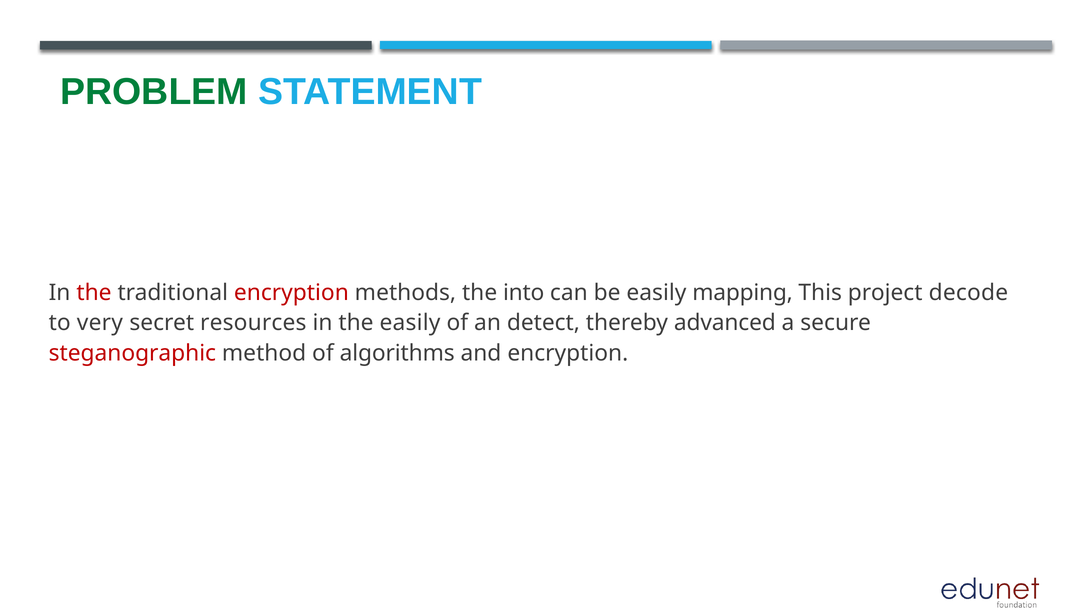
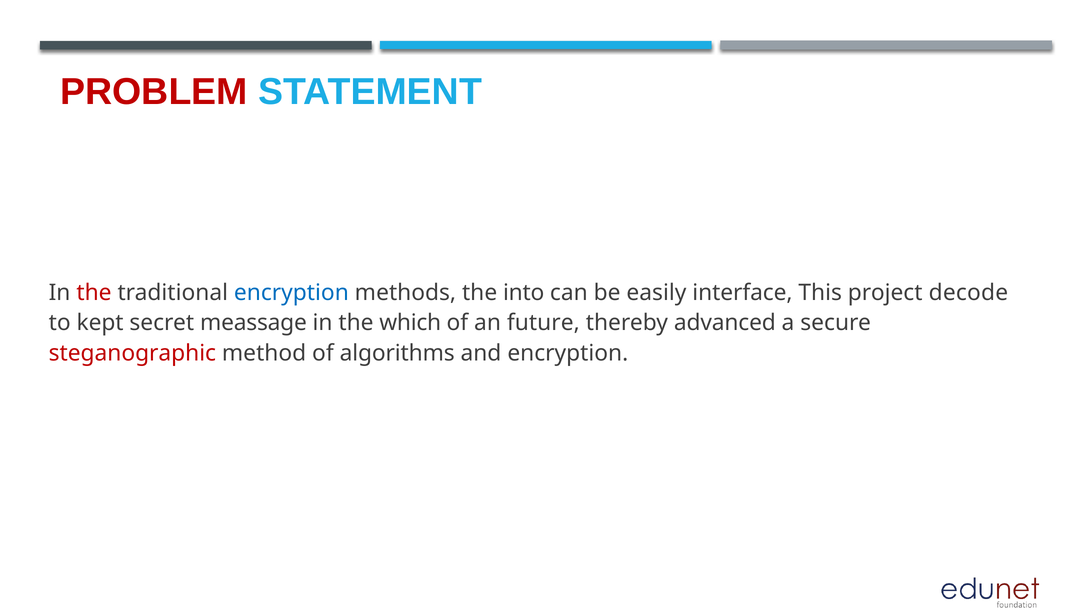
PROBLEM colour: green -> red (154, 92)
encryption colour: red -> blue (291, 293)
mapping: mapping -> interface (742, 293)
very: very -> kept (100, 323)
resources: resources -> meassage (253, 323)
the easily: easily -> which (410, 323)
detect: detect -> future (543, 323)
